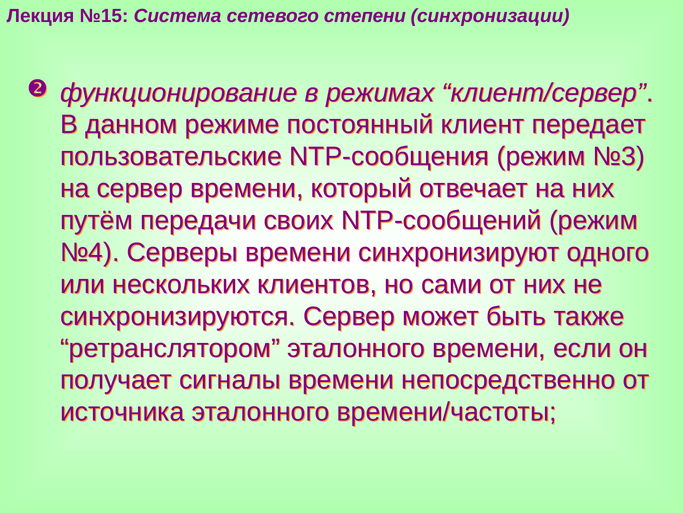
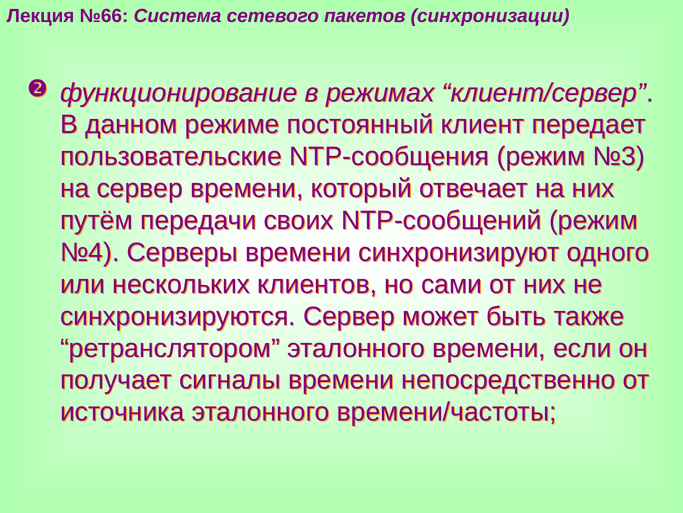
№15: №15 -> №66 (104, 16)
степени: степени -> пакетов (365, 16)
